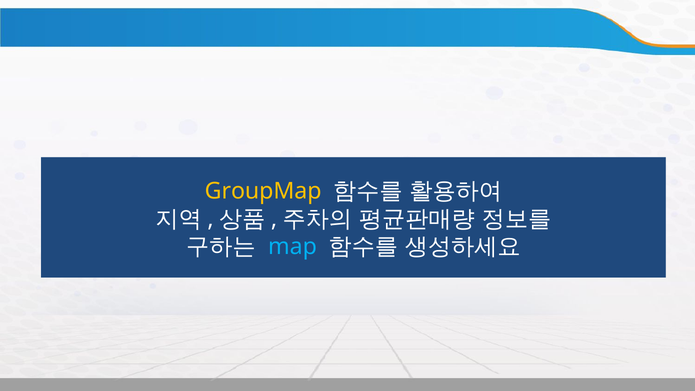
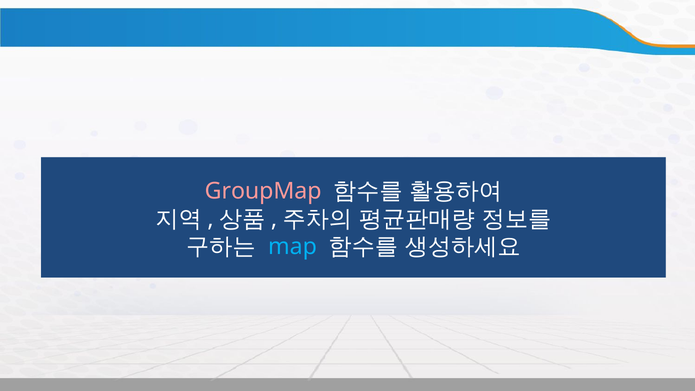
GroupMap colour: yellow -> pink (263, 191)
